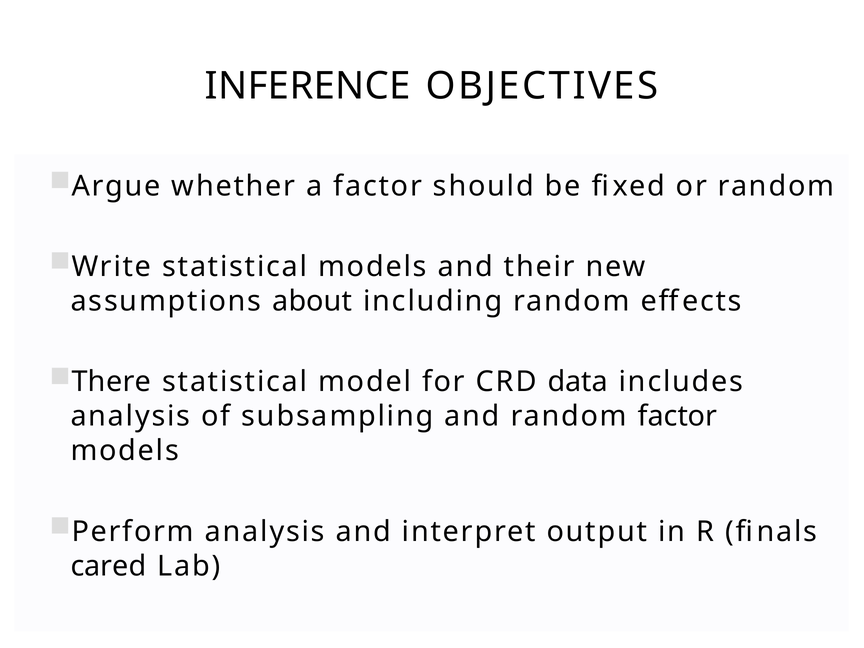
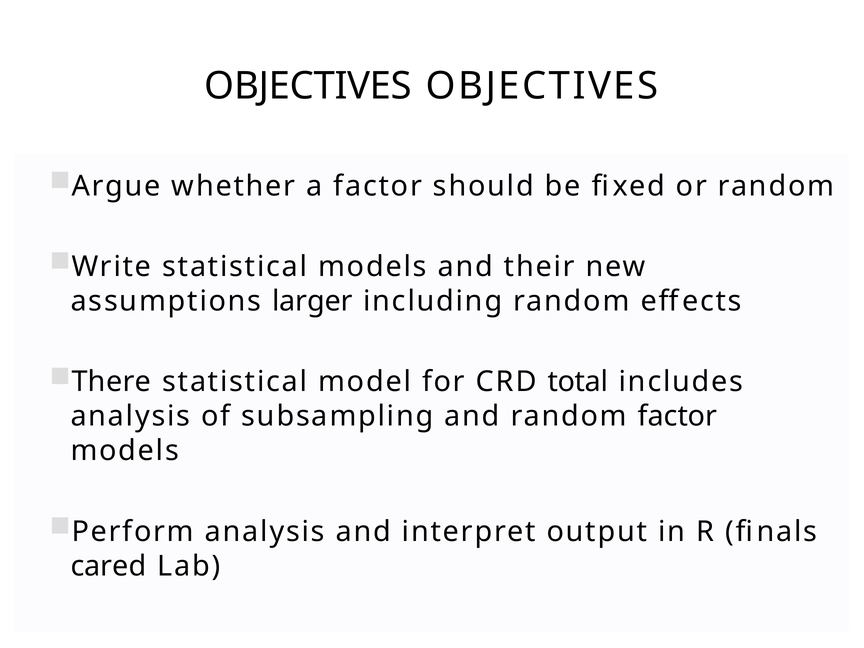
INFERENCE: INFERENCE -> OBJECTIVES (308, 86)
about: about -> larger (312, 301)
data: data -> total (578, 382)
